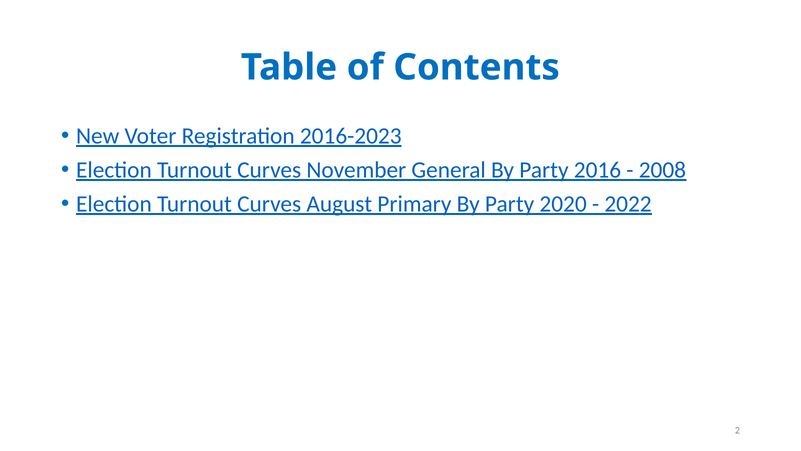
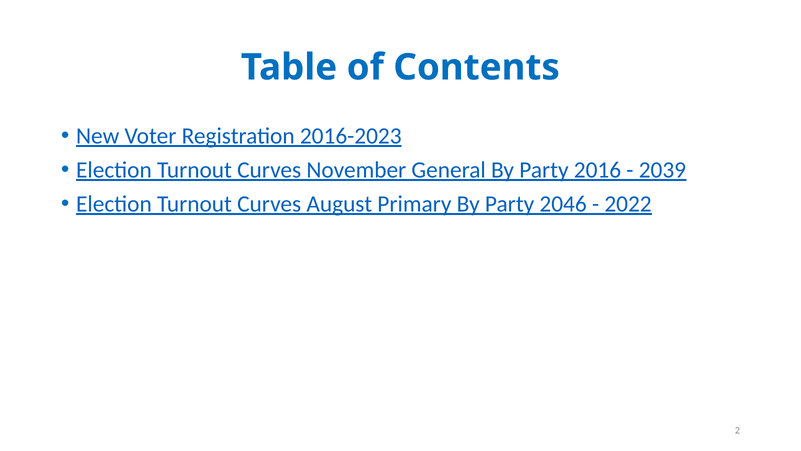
2008: 2008 -> 2039 (662, 170)
2020: 2020 -> 2046 (563, 204)
